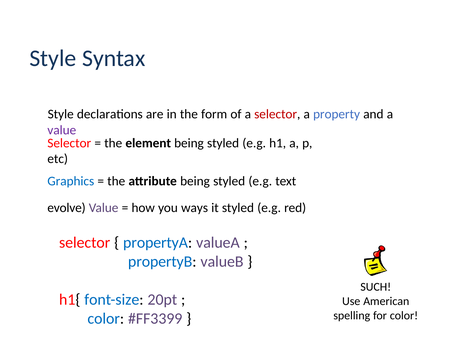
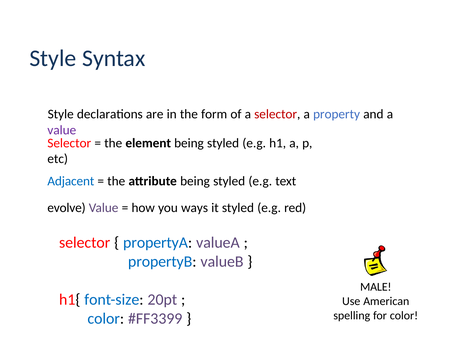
Graphics: Graphics -> Adjacent (71, 181)
SUCH: SUCH -> MALE (376, 287)
